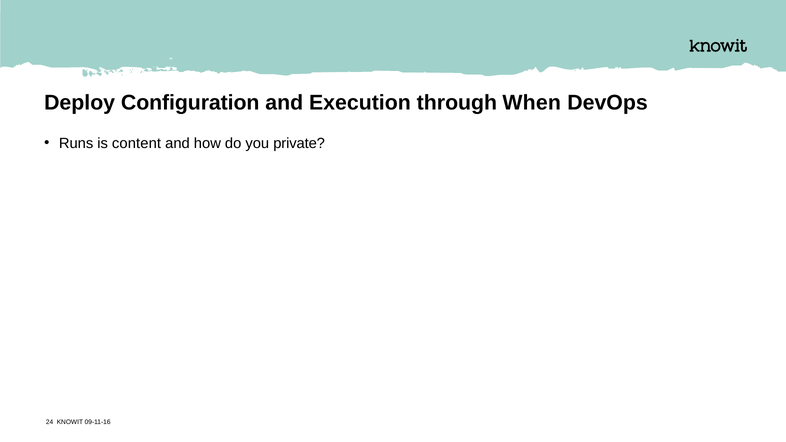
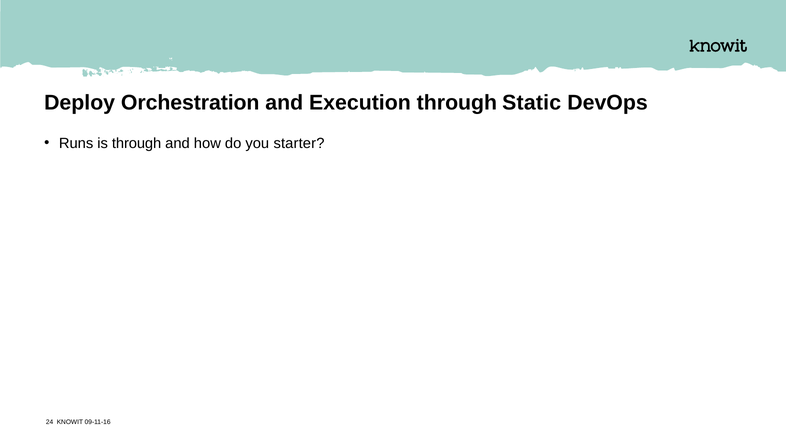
Configuration: Configuration -> Orchestration (190, 103)
When: When -> Static (532, 103)
is content: content -> through (137, 143)
private: private -> starter (299, 143)
